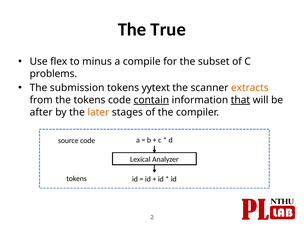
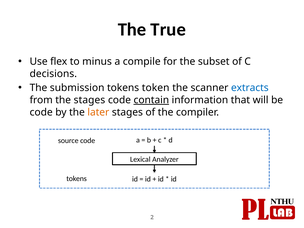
problems: problems -> decisions (53, 74)
yytext: yytext -> token (156, 88)
extracts colour: orange -> blue (250, 88)
the tokens: tokens -> stages (89, 100)
that underline: present -> none (240, 100)
after: after -> code (41, 112)
